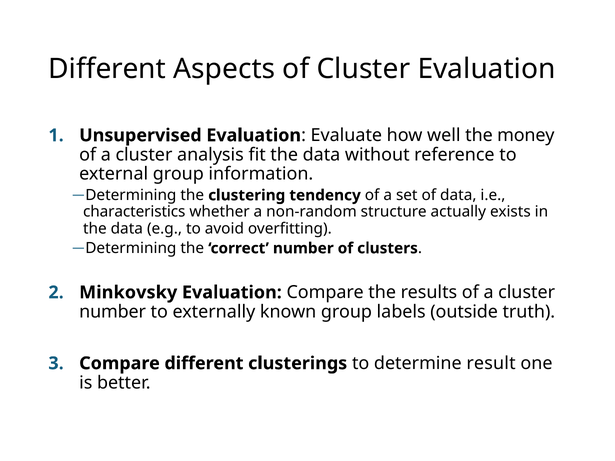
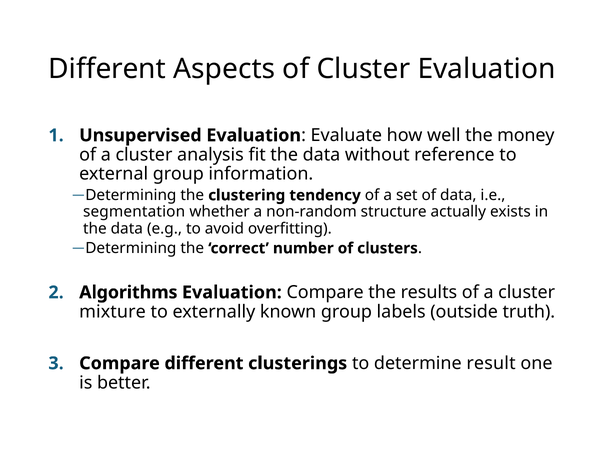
characteristics: characteristics -> segmentation (134, 212)
Minkovsky: Minkovsky -> Algorithms (128, 293)
number: number -> mixture (112, 312)
